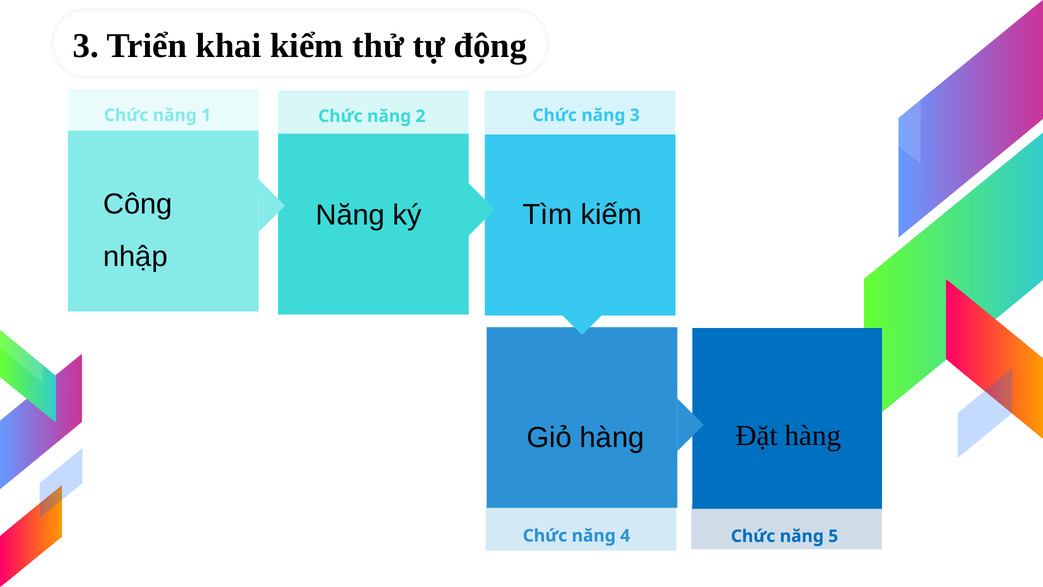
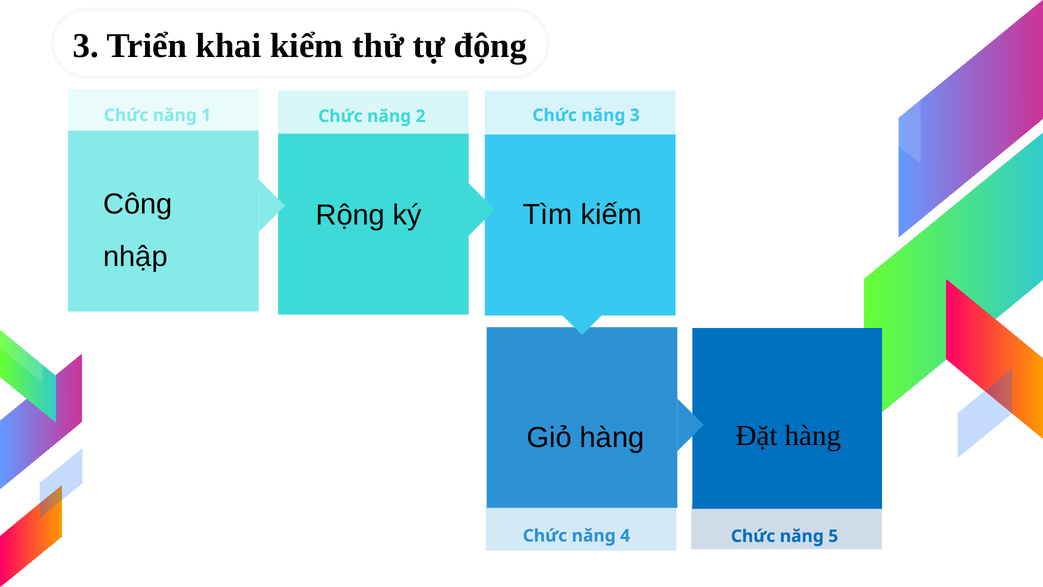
Năng: Năng -> Rộng (350, 215)
